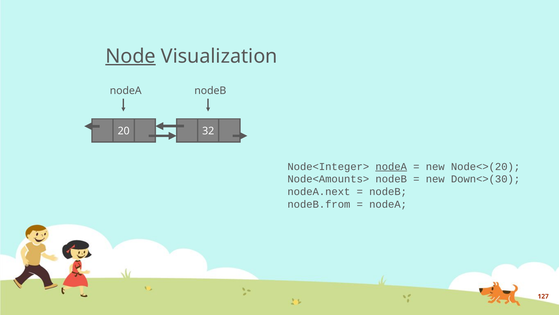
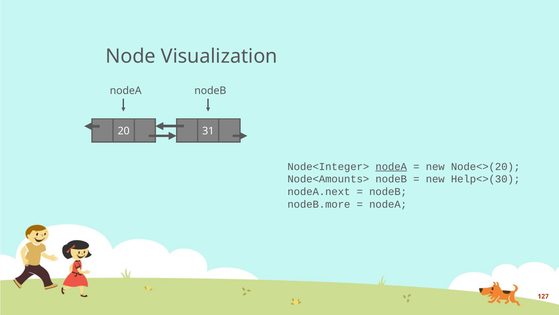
Node underline: present -> none (131, 56)
32: 32 -> 31 (208, 131)
Down<>(30: Down<>(30 -> Help<>(30 (486, 179)
nodeB.from: nodeB.from -> nodeB.more (319, 204)
